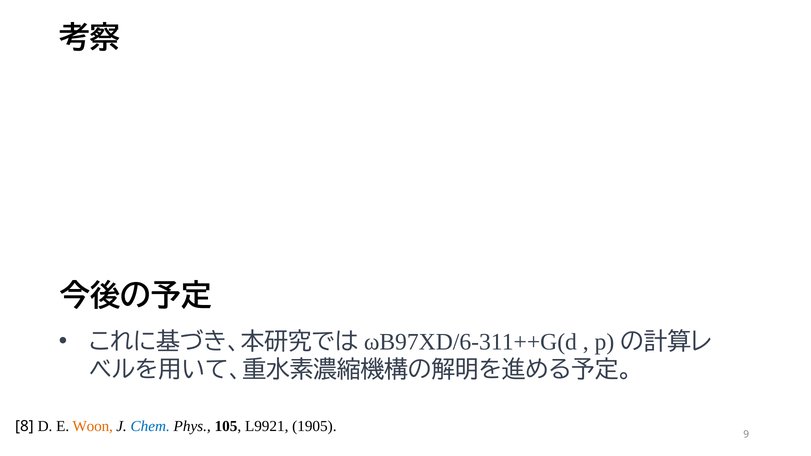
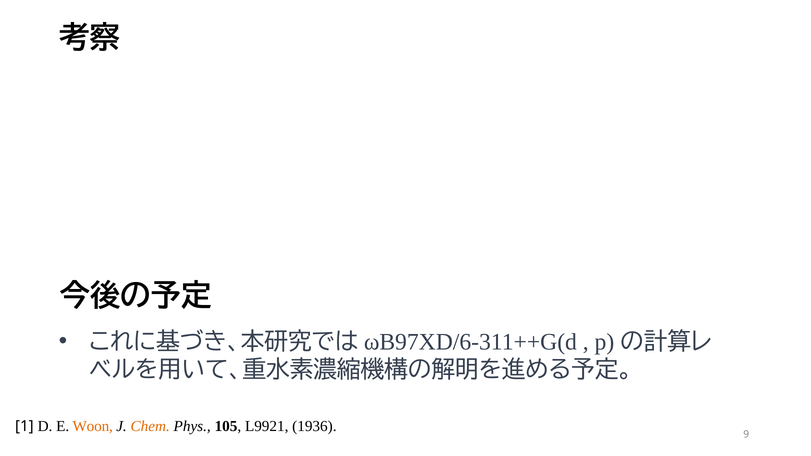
8: 8 -> 1 (24, 426)
Chem colour: blue -> orange (150, 426)
1905: 1905 -> 1936 (314, 426)
